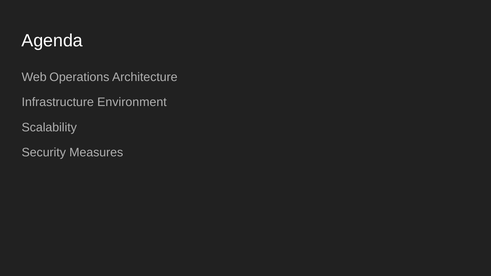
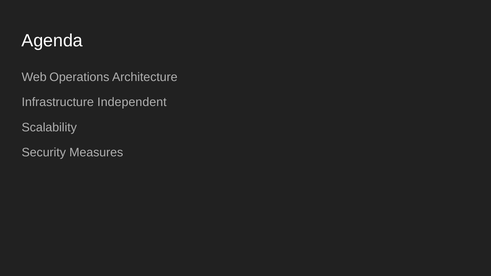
Environment: Environment -> Independent (132, 102)
